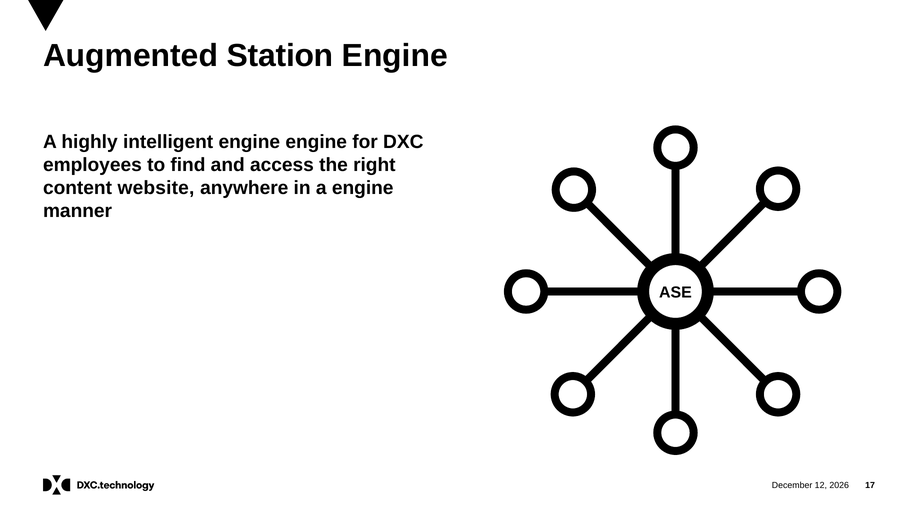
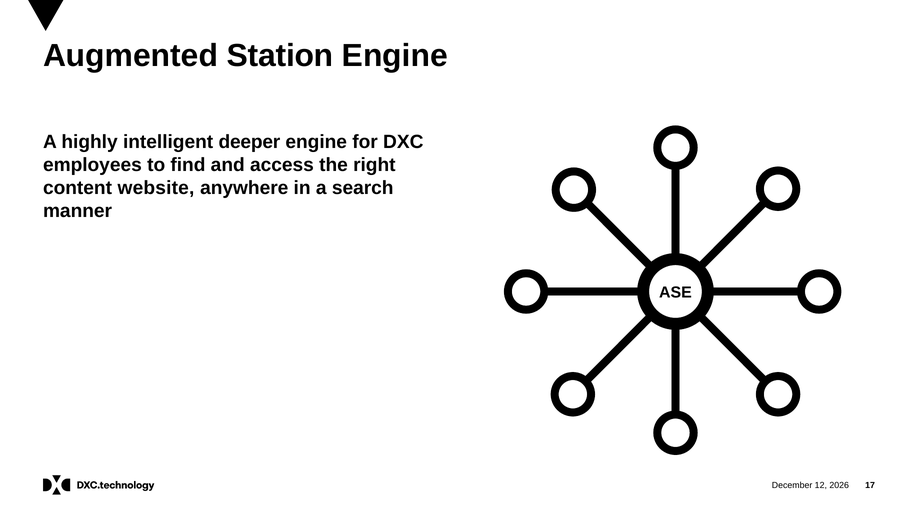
intelligent engine: engine -> deeper (249, 142)
a engine: engine -> search (363, 188)
